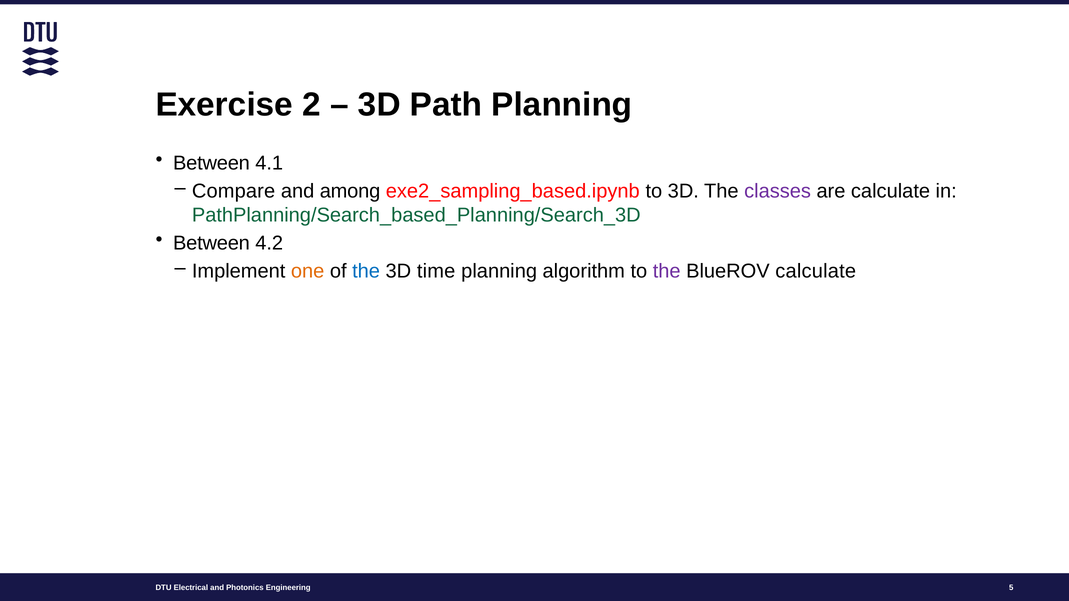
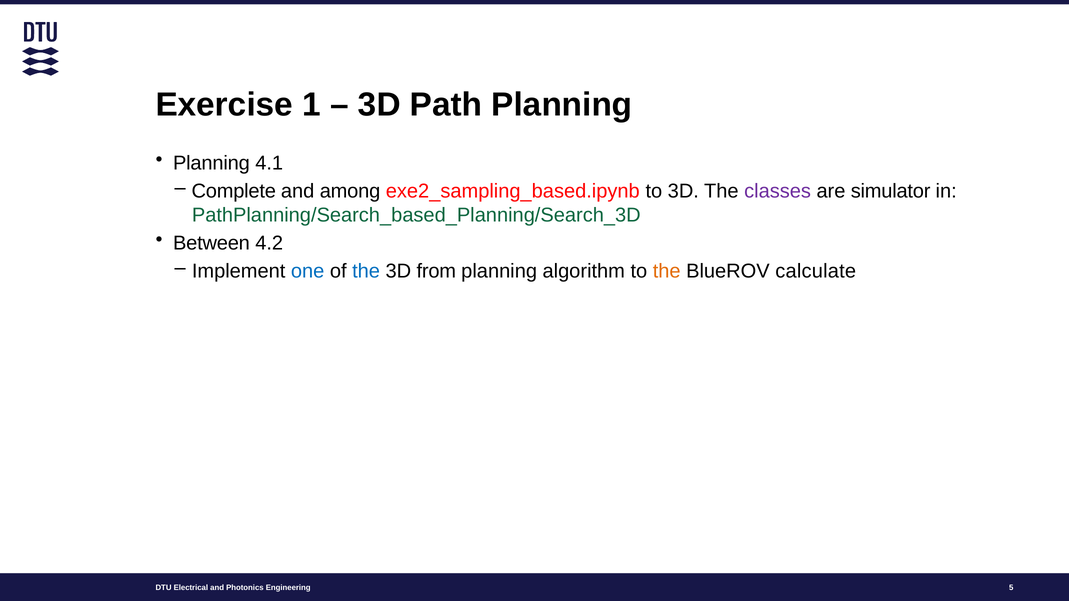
2: 2 -> 1 (312, 105)
Between: Between -> Planning (211, 163)
Compare: Compare -> Complete (234, 191)
are calculate: calculate -> simulator (891, 191)
one colour: orange -> blue (308, 271)
time: time -> from (436, 271)
the colour: purple -> orange (667, 271)
